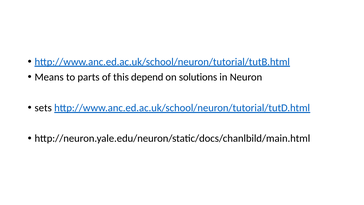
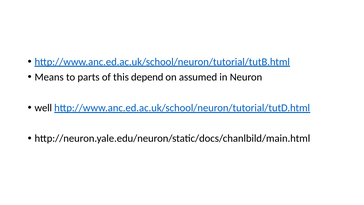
solutions: solutions -> assumed (198, 77)
sets: sets -> well (43, 108)
